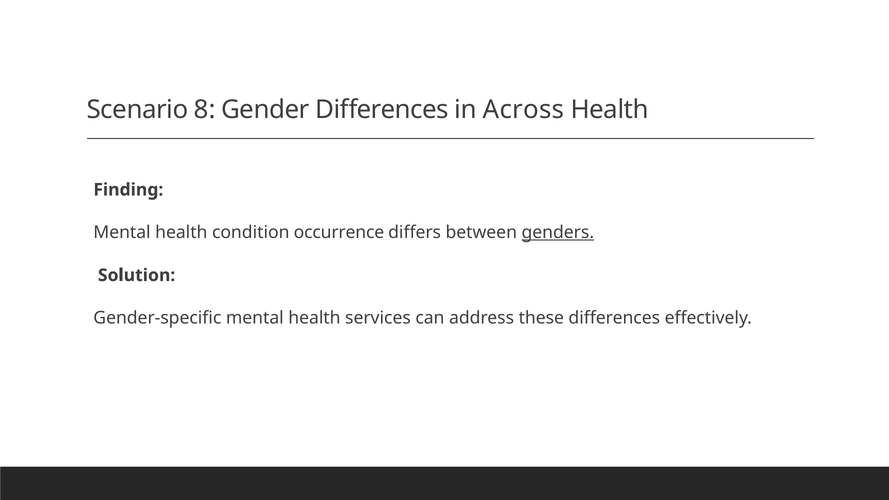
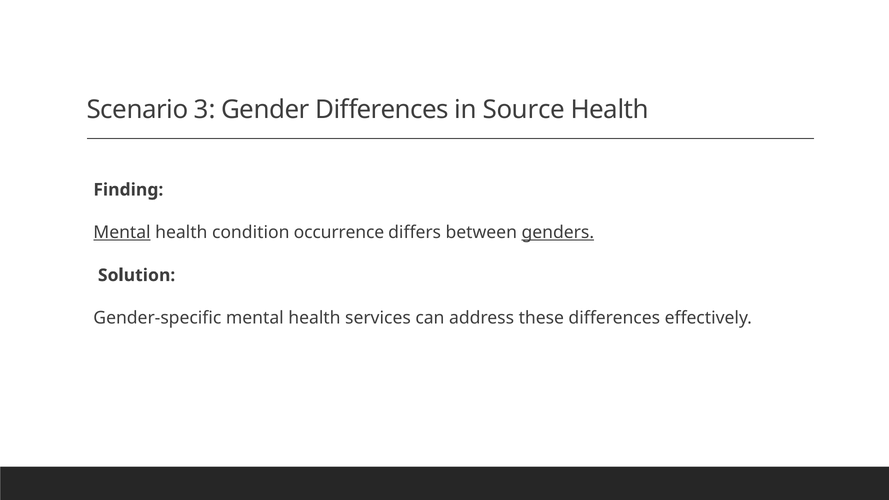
8: 8 -> 3 (205, 110)
Across: Across -> Source (524, 110)
Mental underline: none -> present (122, 233)
